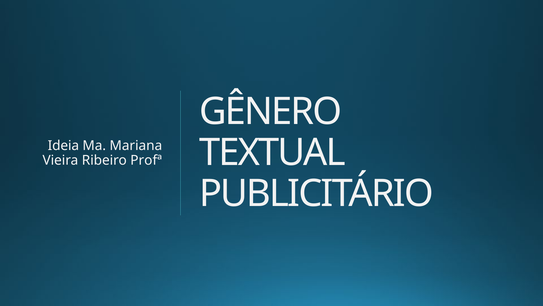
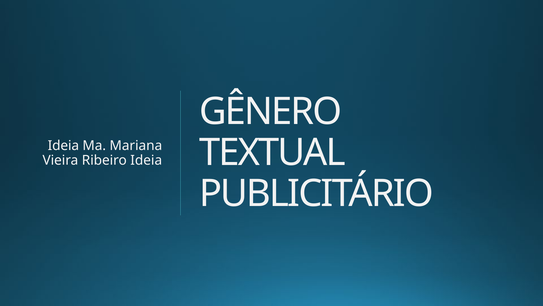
Ribeiro Profª: Profª -> Ideia (146, 160)
